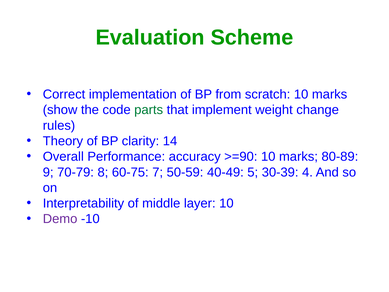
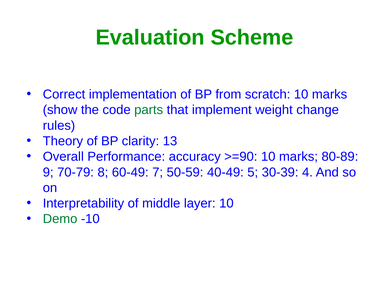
14: 14 -> 13 (170, 141)
60-75: 60-75 -> 60-49 (130, 172)
Demo colour: purple -> green (60, 219)
